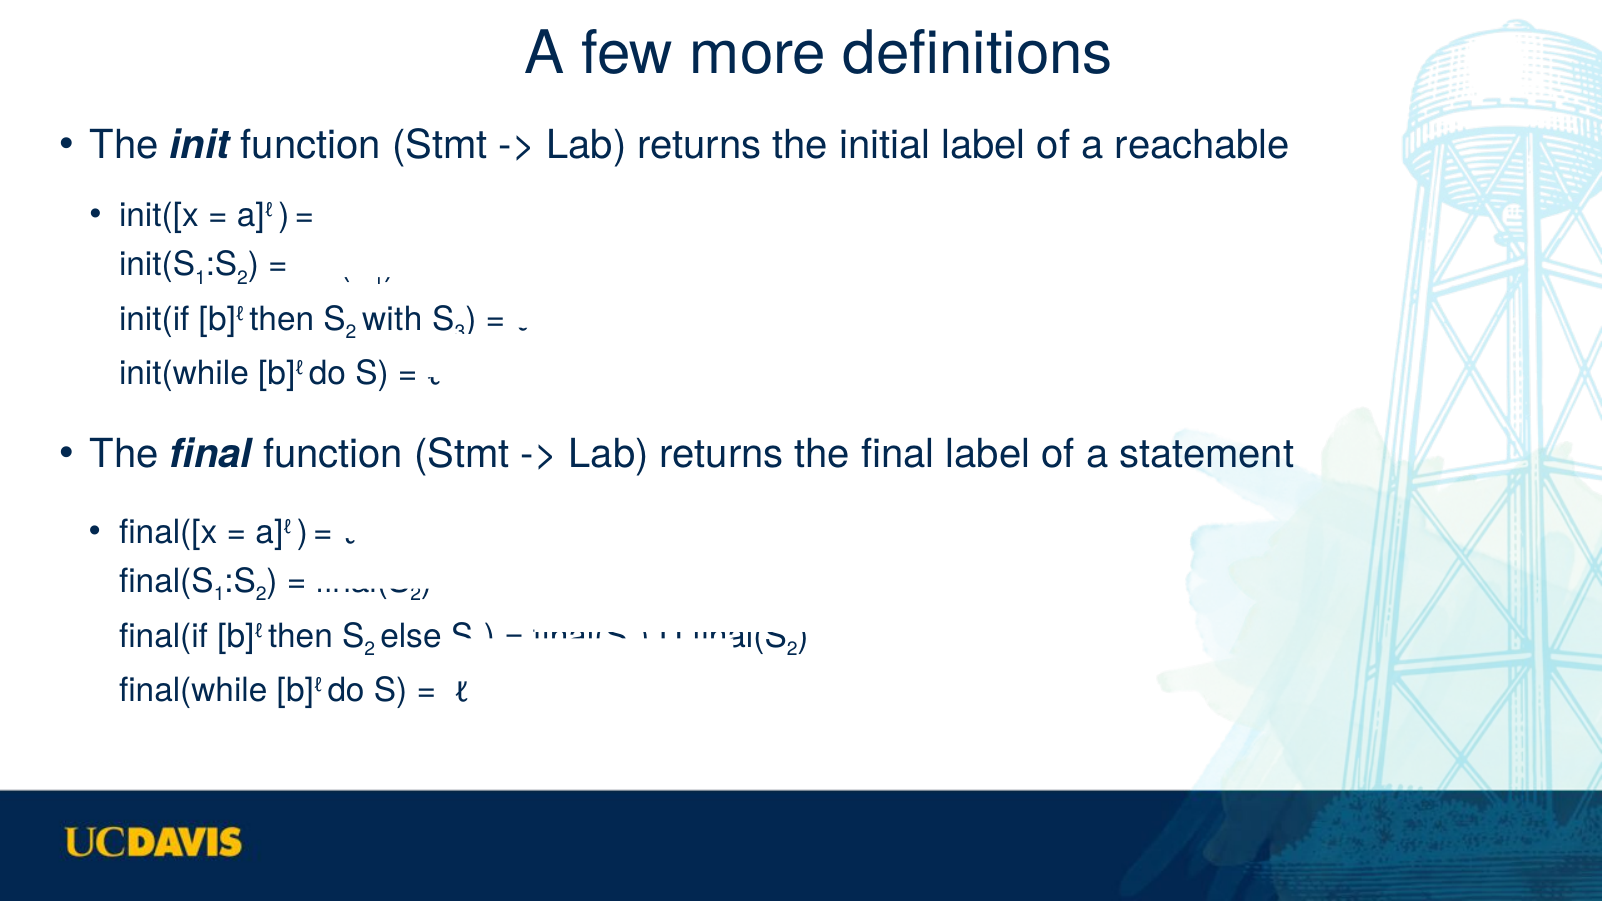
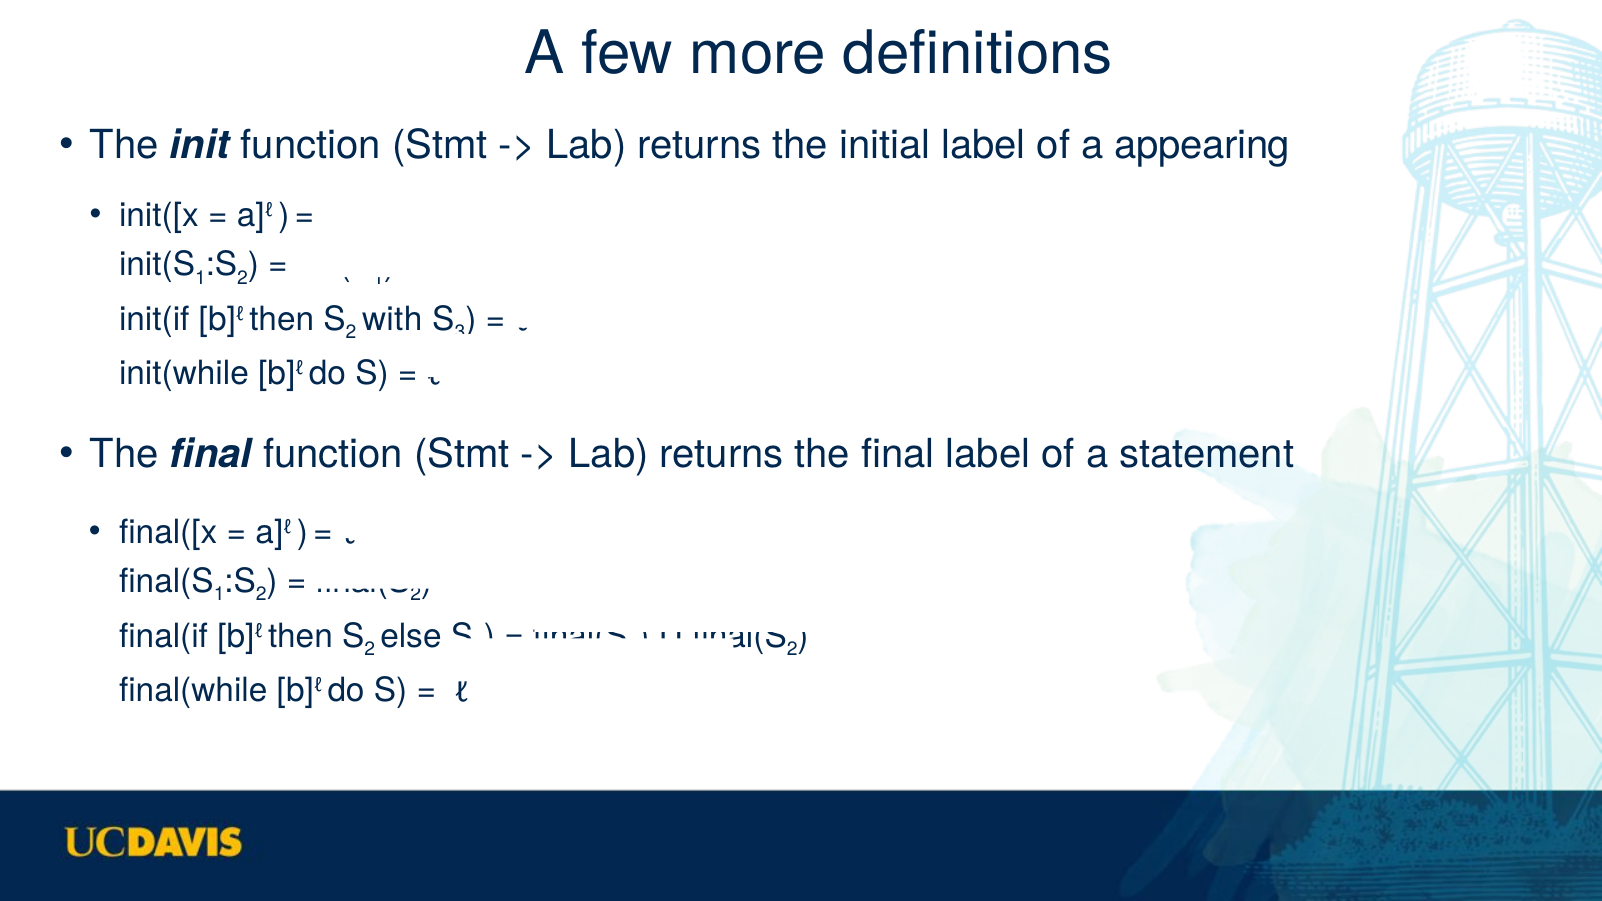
reachable: reachable -> appearing (1203, 146)
